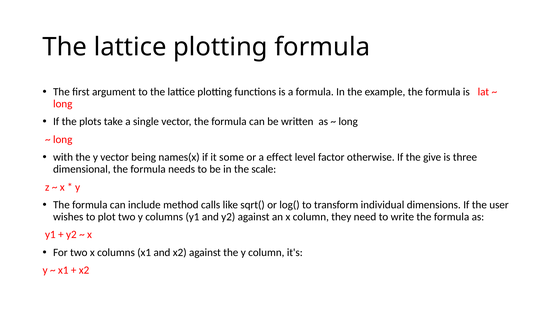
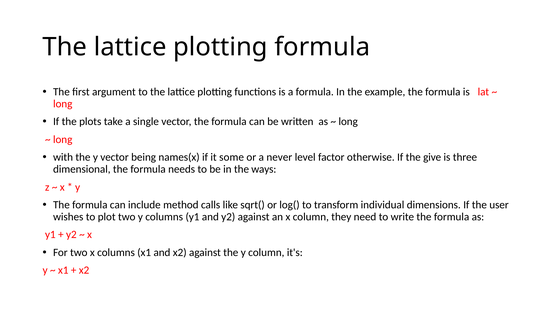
effect: effect -> never (279, 157)
scale: scale -> ways (264, 169)
